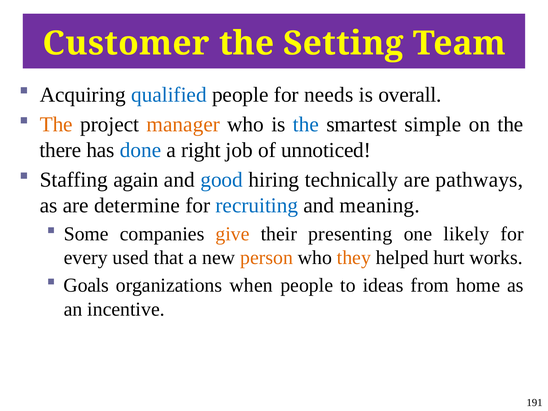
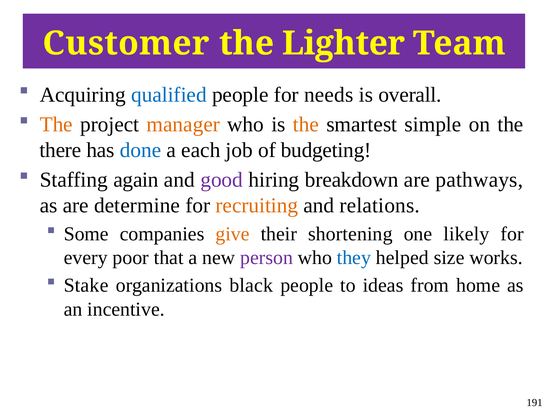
Setting: Setting -> Lighter (344, 43)
the colour: blue -> orange (306, 125)
right: right -> each (201, 150)
unnoticed: unnoticed -> budgeting (326, 150)
good colour: blue -> purple (222, 180)
technically: technically -> breakdown (352, 180)
recruiting colour: blue -> orange (257, 206)
meaning: meaning -> relations (380, 206)
presenting: presenting -> shortening (350, 234)
used: used -> poor (131, 258)
person colour: orange -> purple (267, 258)
they colour: orange -> blue (354, 258)
hurt: hurt -> size (449, 258)
Goals: Goals -> Stake (86, 285)
when: when -> black (251, 285)
